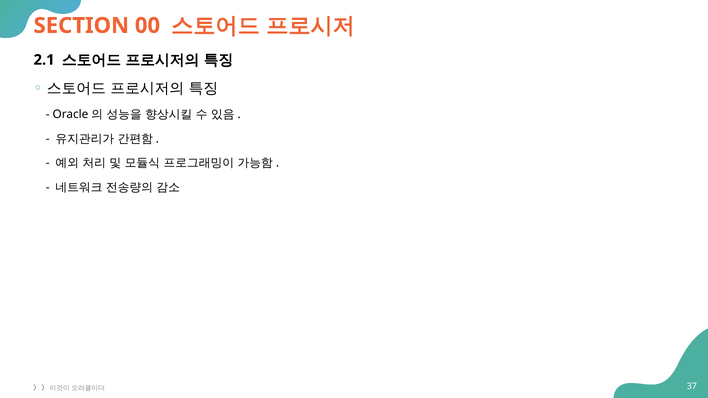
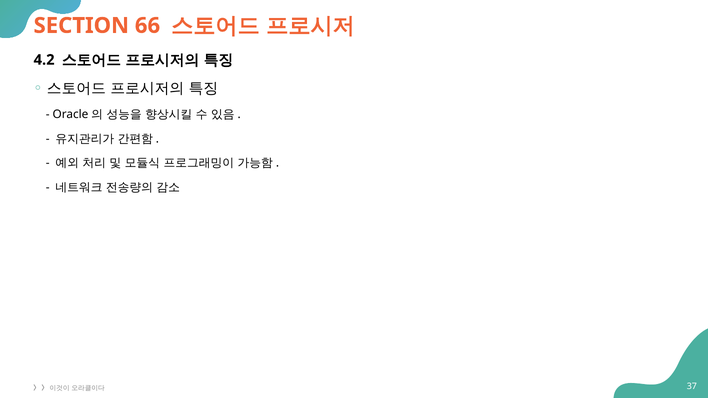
00: 00 -> 66 (147, 26)
2.1: 2.1 -> 4.2 (44, 60)
